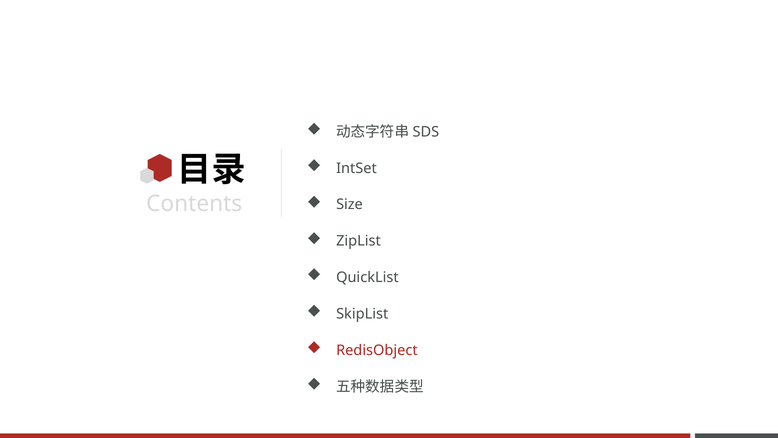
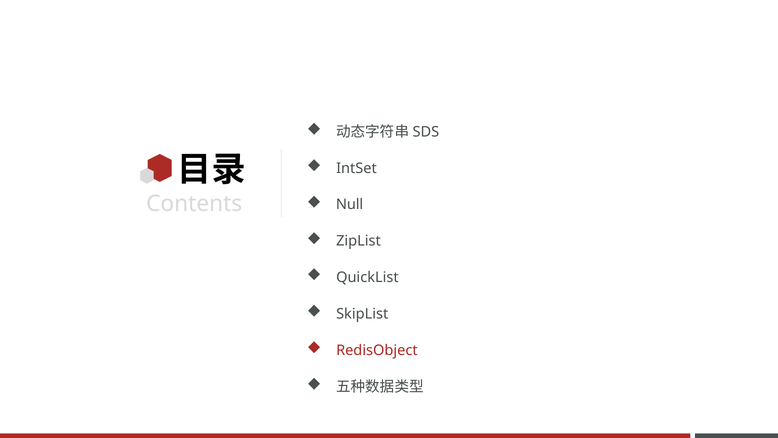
Size: Size -> Null (350, 204)
